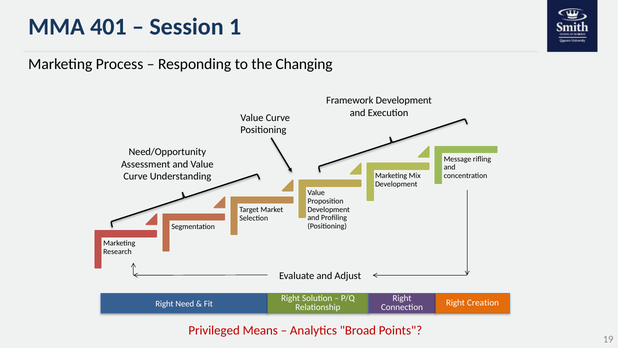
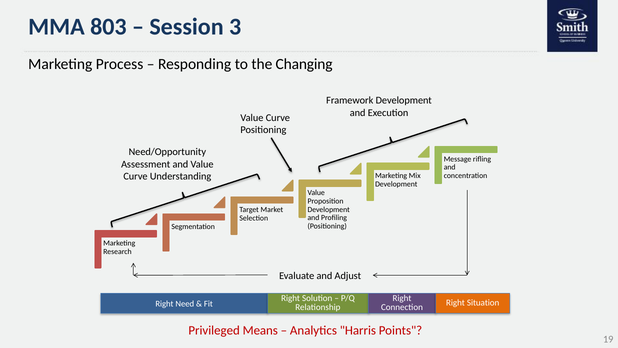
401: 401 -> 803 (108, 27)
1: 1 -> 3 (235, 27)
Creation: Creation -> Situation (483, 303)
Broad: Broad -> Harris (358, 330)
